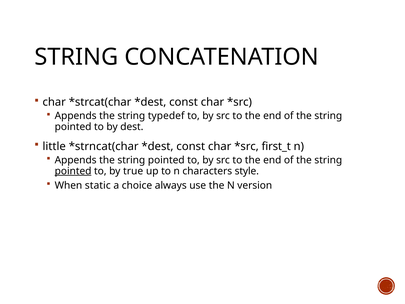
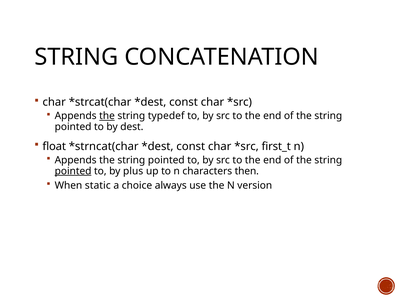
the underline: none -> present (107, 116)
little: little -> float (54, 146)
true: true -> plus (133, 171)
style: style -> then (247, 171)
